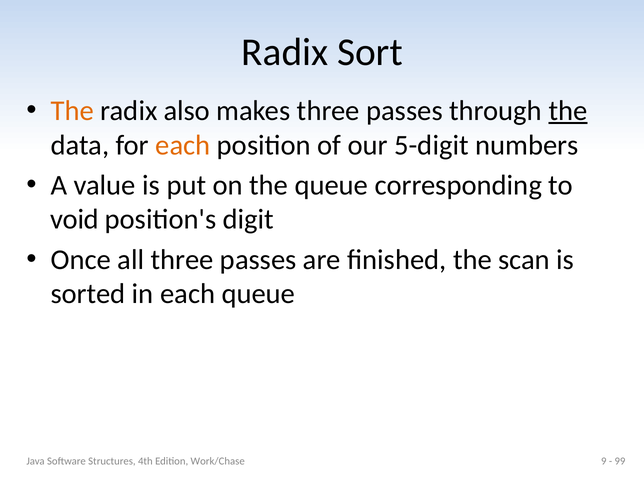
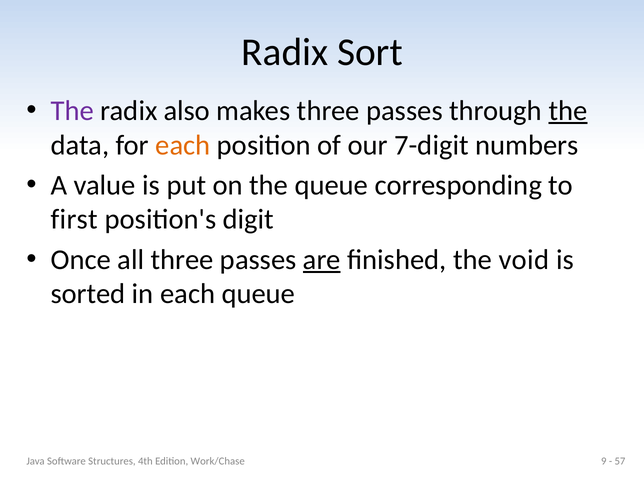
The colour: orange -> purple (72, 111)
5-digit: 5-digit -> 7-digit (431, 145)
void: void -> first (74, 220)
are underline: none -> present (322, 260)
scan: scan -> void (524, 260)
99: 99 -> 57 (620, 461)
